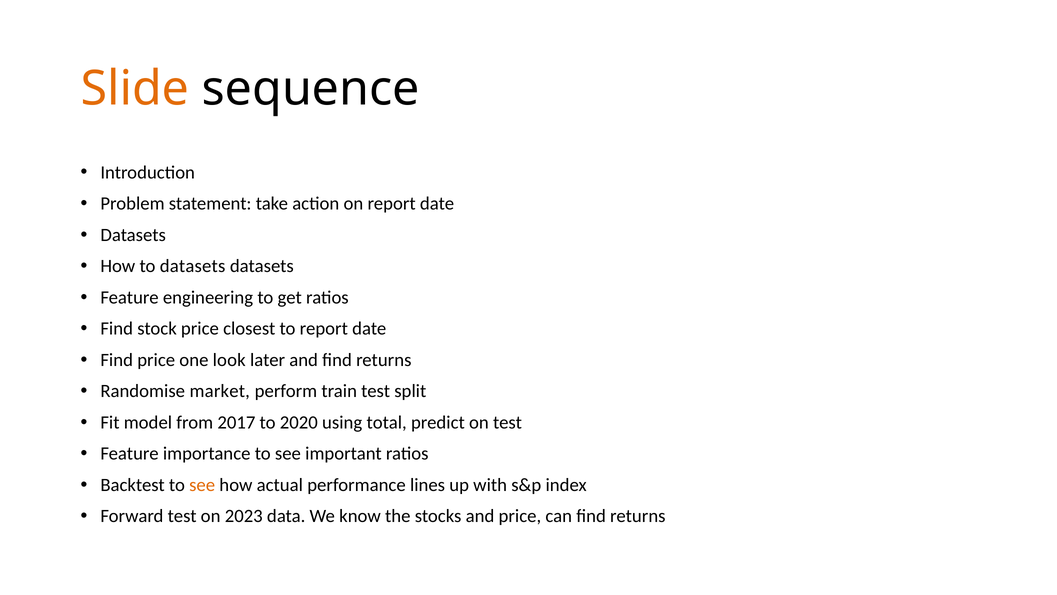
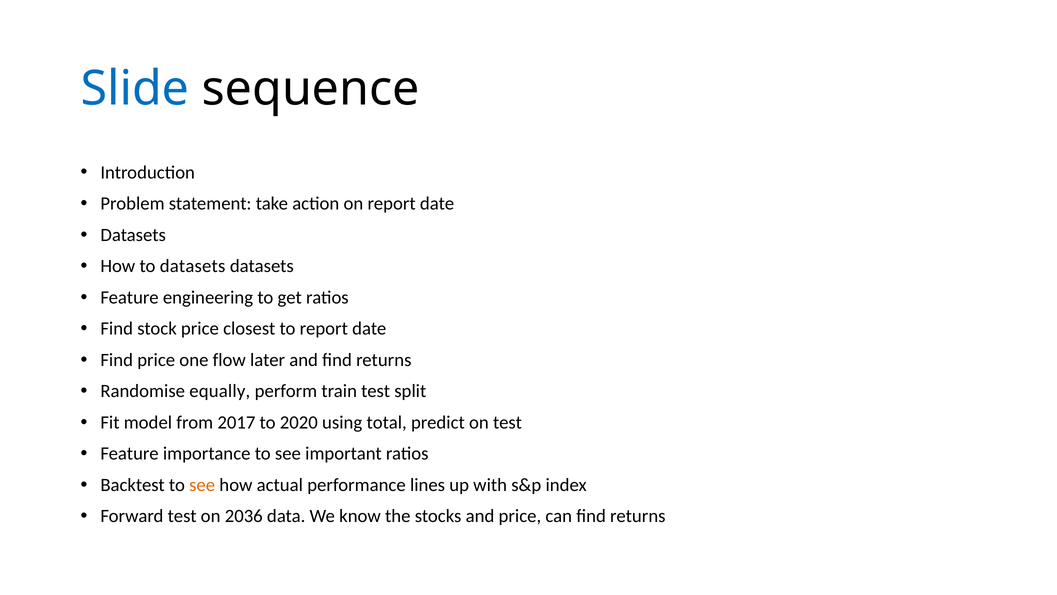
Slide colour: orange -> blue (135, 89)
look: look -> flow (229, 360)
market: market -> equally (220, 391)
2023: 2023 -> 2036 (244, 516)
